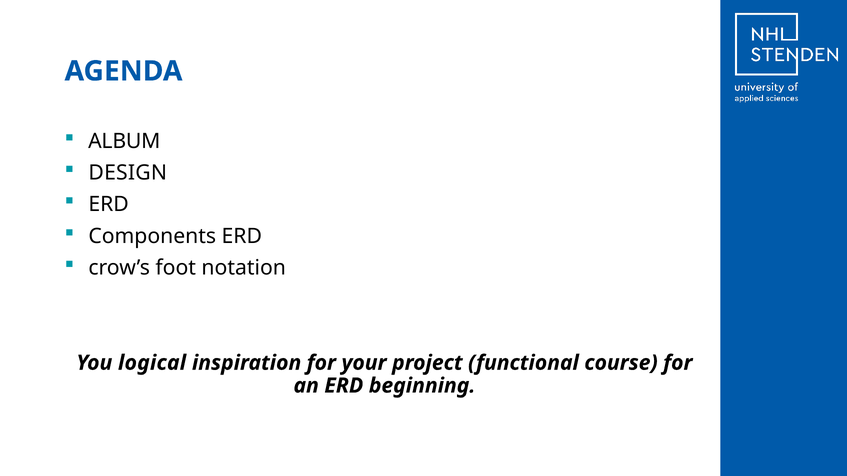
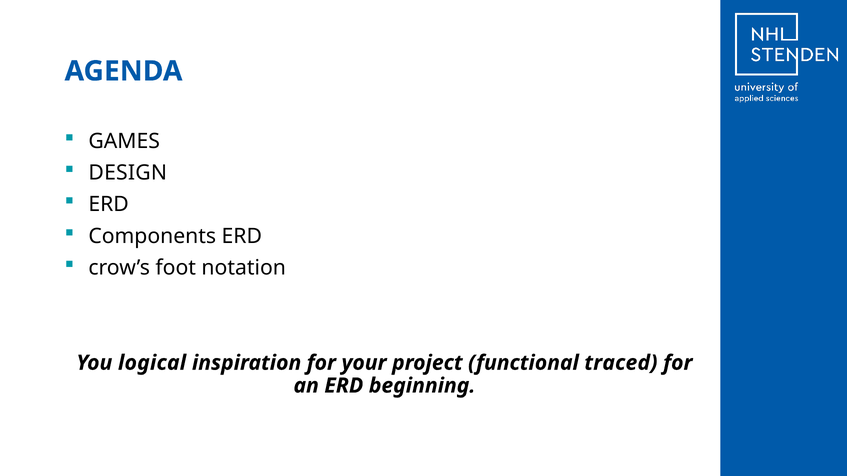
ALBUM: ALBUM -> GAMES (124, 141)
course: course -> traced (621, 363)
